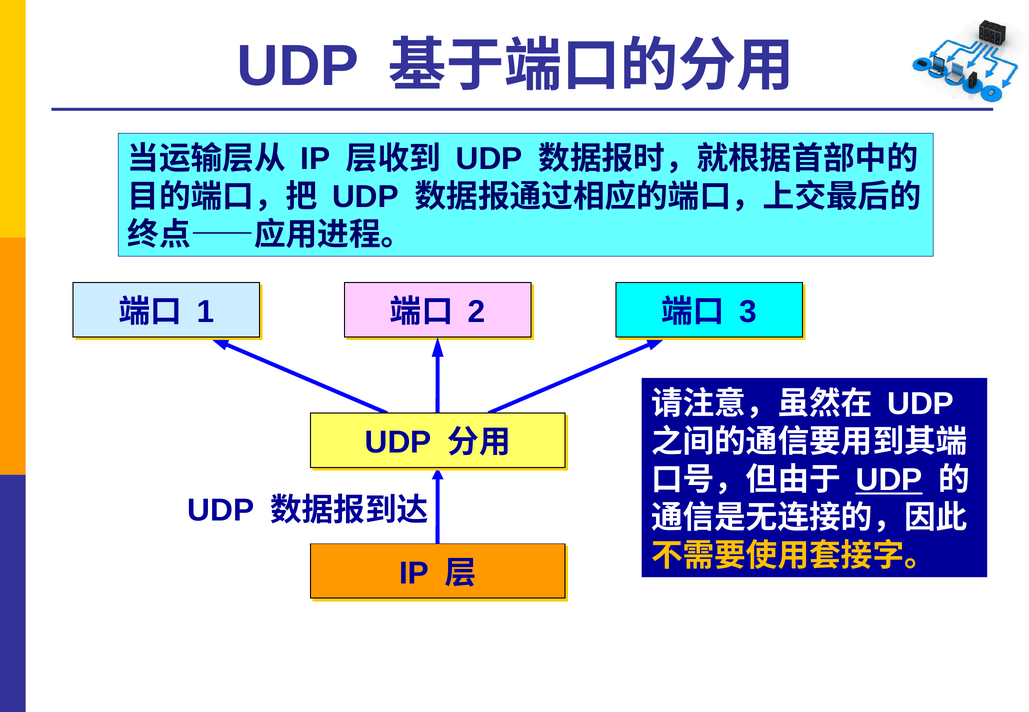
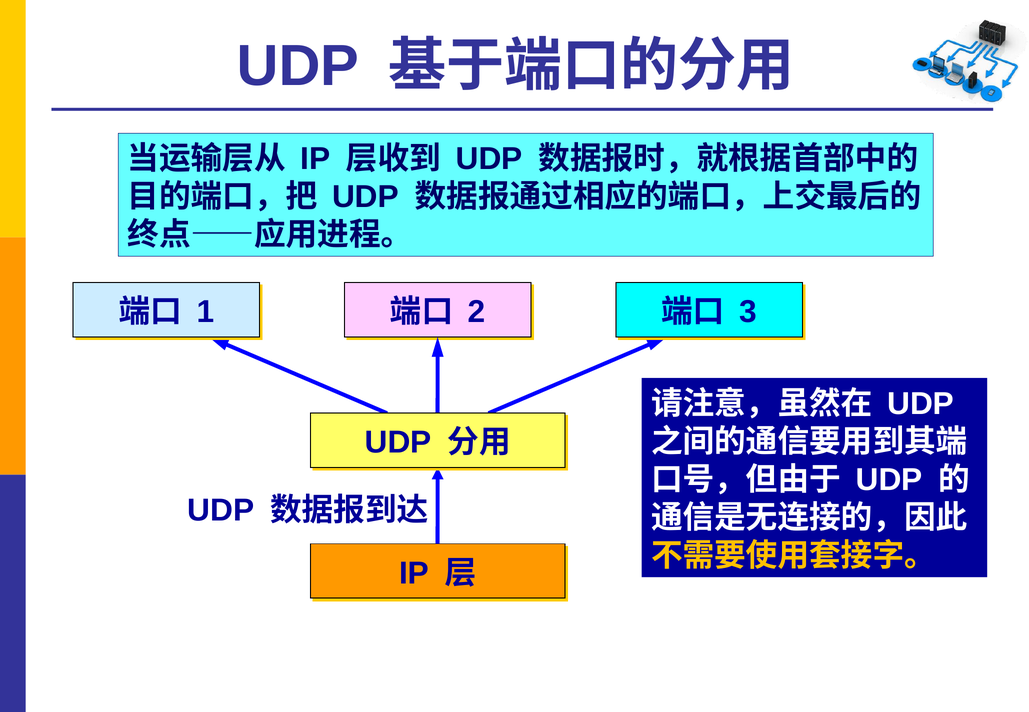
UDP underline: present -> none (889, 480)
